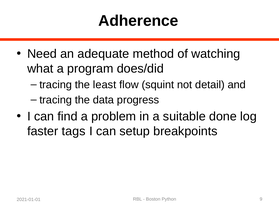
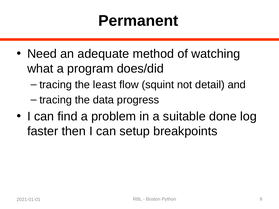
Adherence: Adherence -> Permanent (138, 21)
tags: tags -> then (74, 131)
